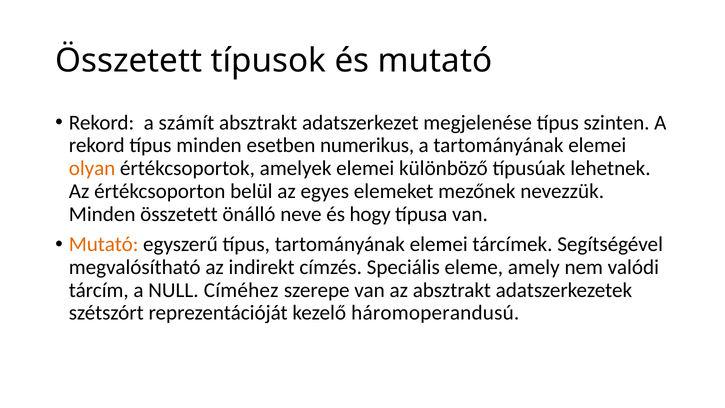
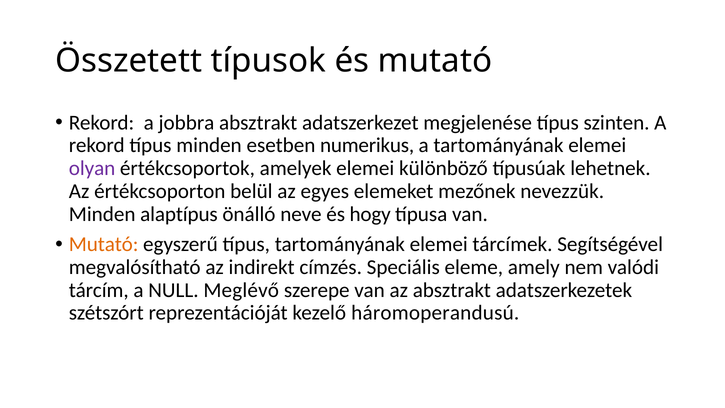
számít: számít -> jobbra (186, 123)
olyan colour: orange -> purple (92, 168)
Minden összetett: összetett -> alaptípus (179, 214)
Címéhez: Címéhez -> Meglévő (241, 290)
